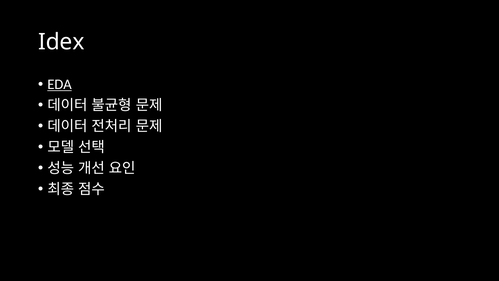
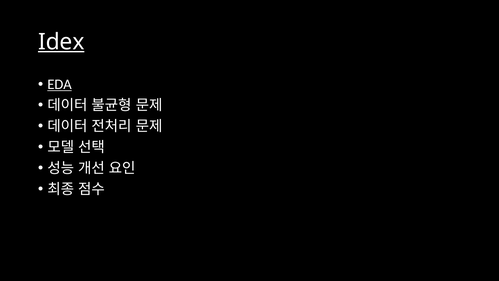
Idex underline: none -> present (61, 42)
